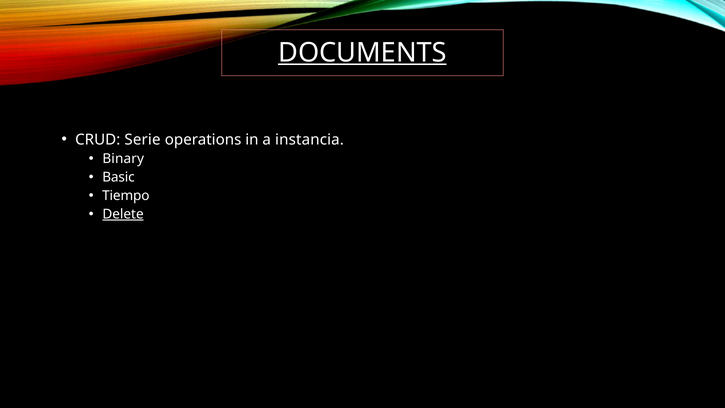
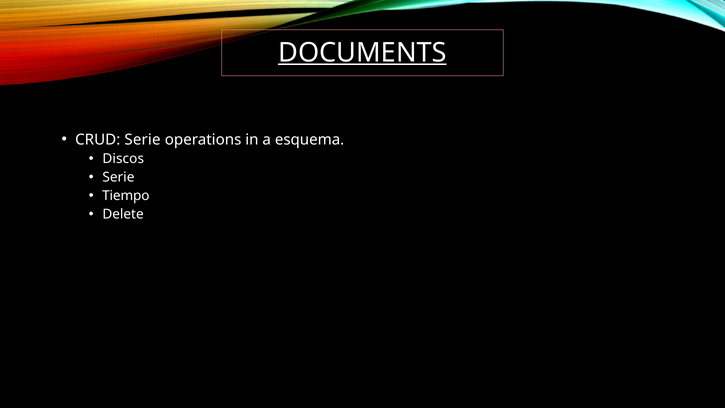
instancia: instancia -> esquema (310, 140)
Binary: Binary -> Discos (123, 159)
Basic: Basic -> Serie (118, 177)
Delete underline: present -> none (123, 214)
